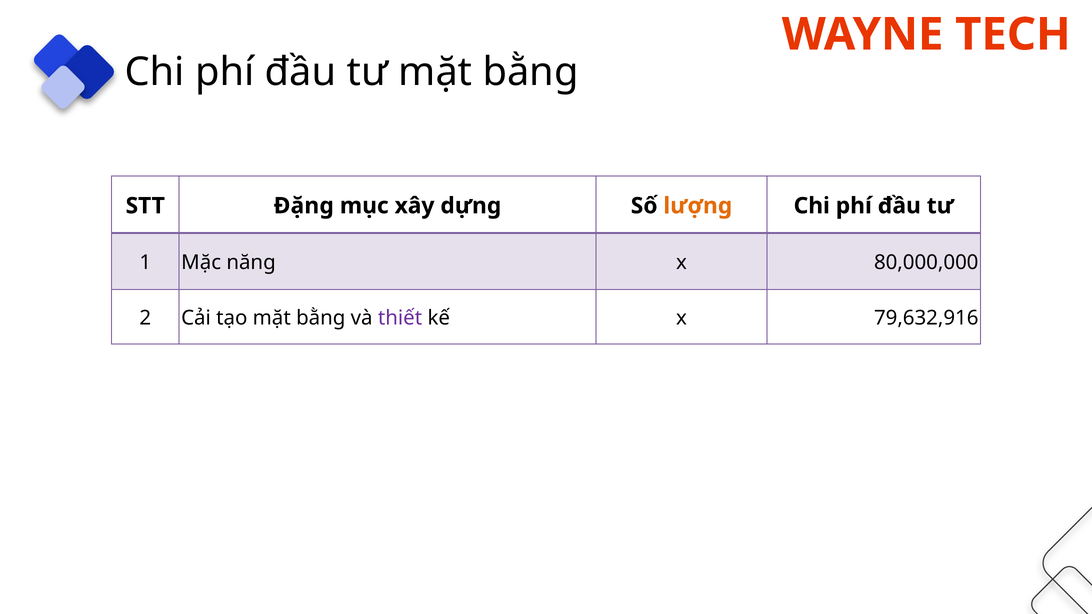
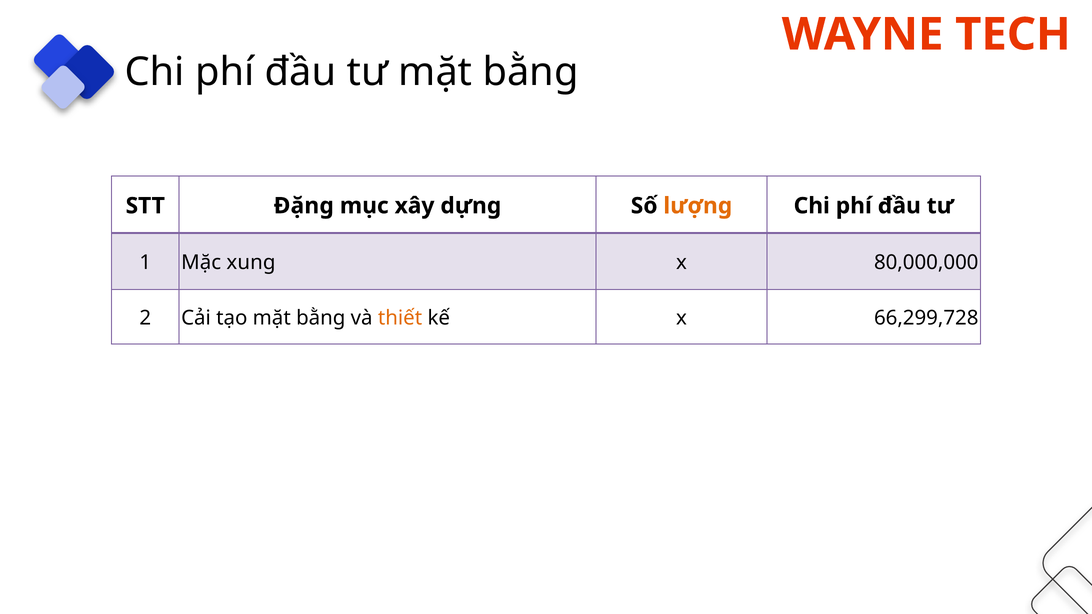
năng: năng -> xung (251, 262)
thiết colour: purple -> orange (400, 318)
79,632,916: 79,632,916 -> 66,299,728 (926, 318)
